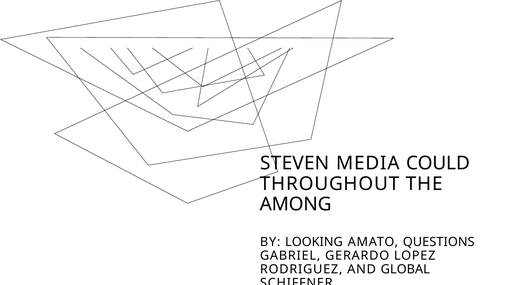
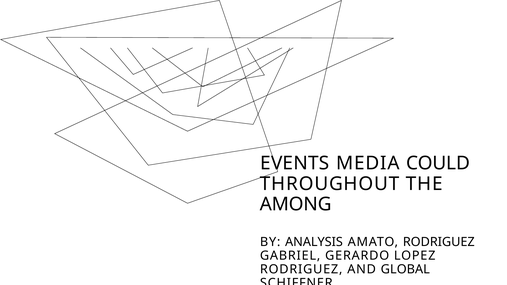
STEVEN: STEVEN -> EVENTS (295, 163)
LOOKING: LOOKING -> ANALYSIS (314, 242)
AMATO QUESTIONS: QUESTIONS -> RODRIGUEZ (439, 242)
